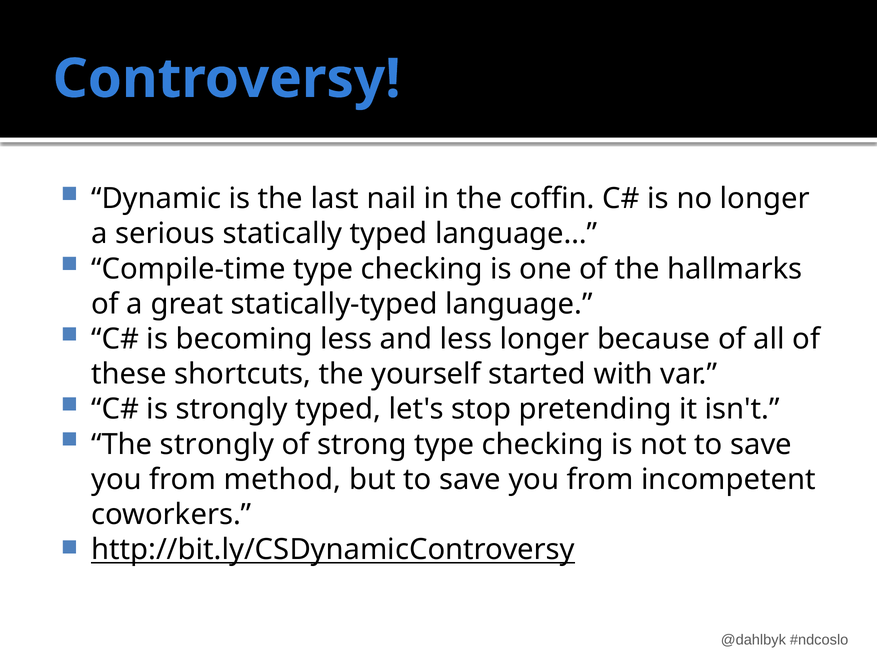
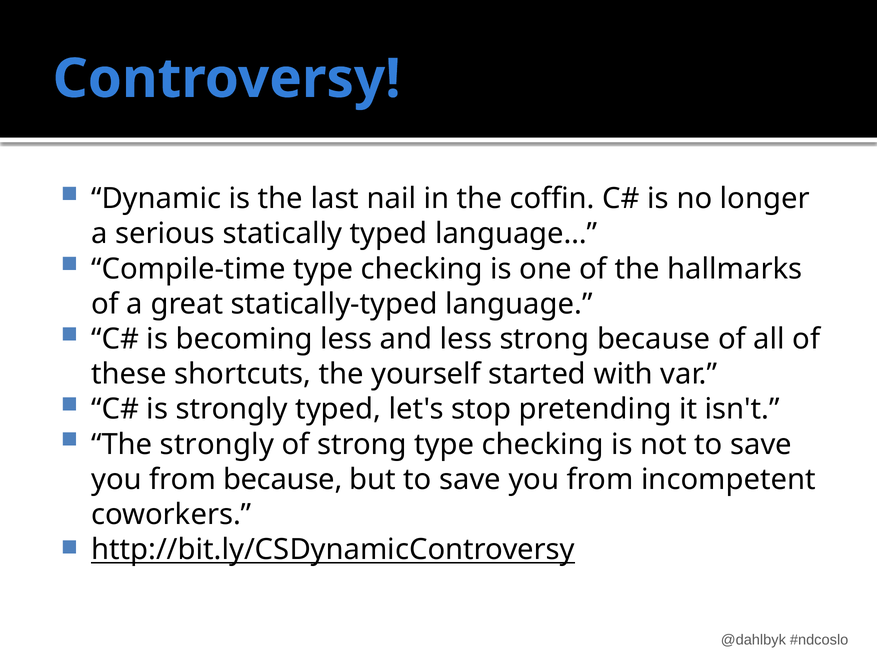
less longer: longer -> strong (544, 339)
from method: method -> because (283, 479)
